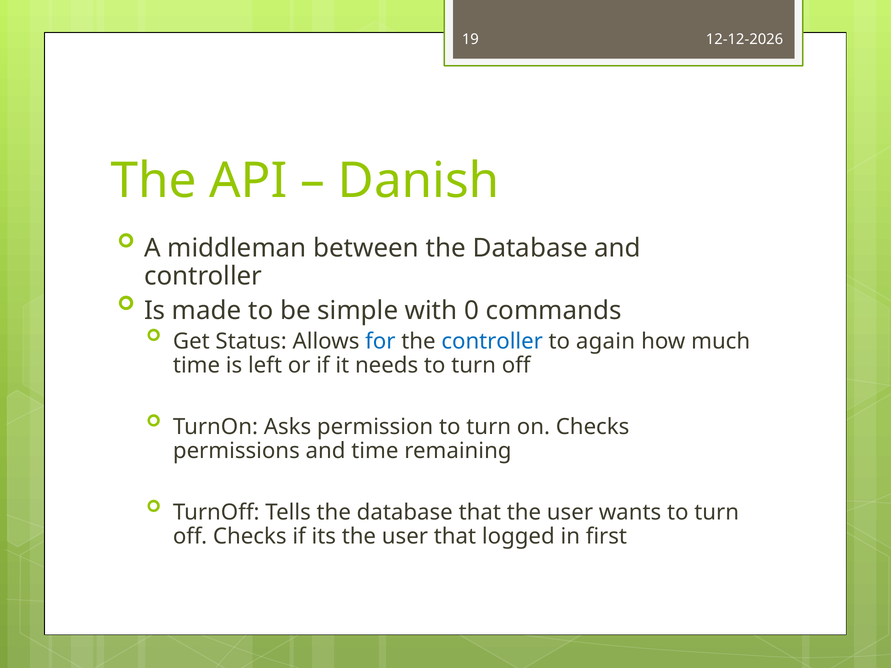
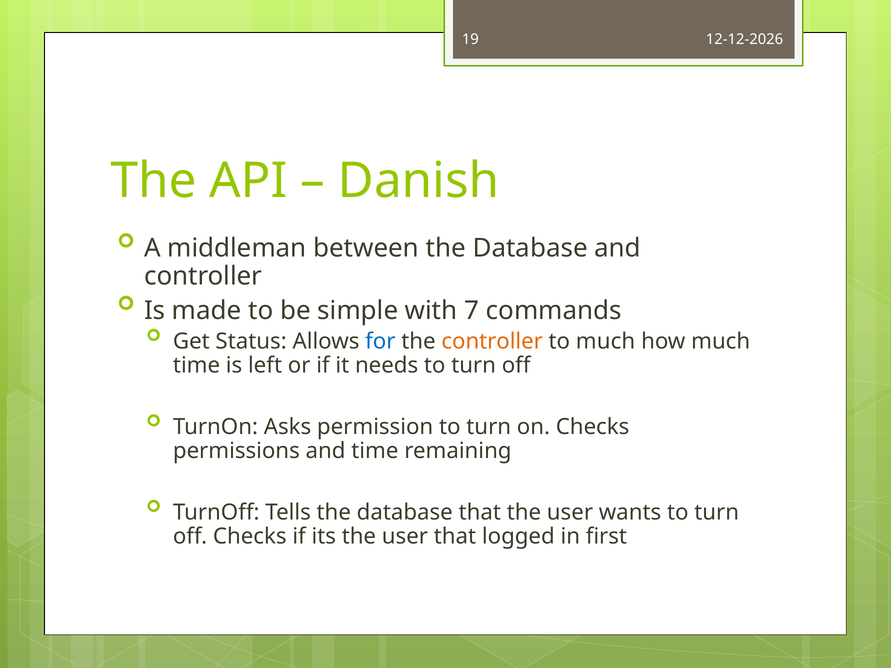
0: 0 -> 7 (472, 311)
controller colour: blue -> orange (492, 342)
to again: again -> much (606, 342)
